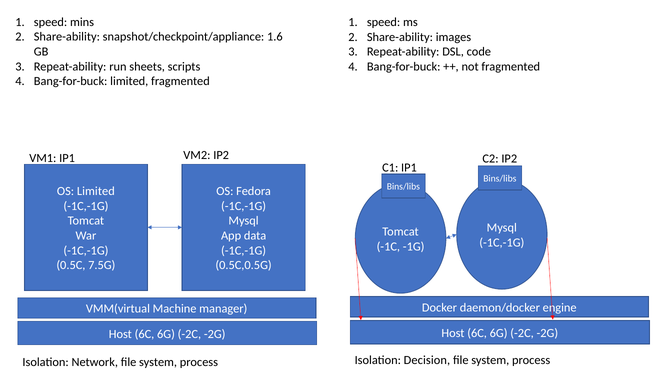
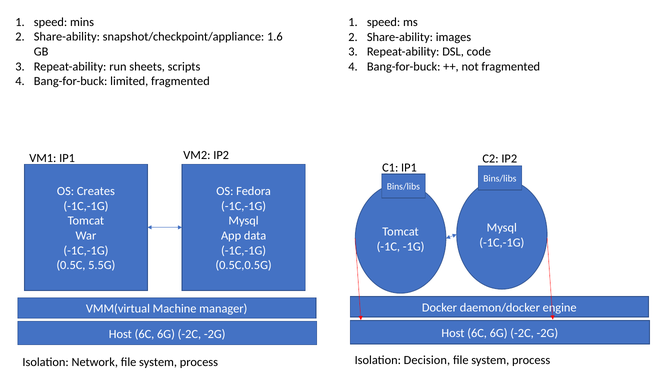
OS Limited: Limited -> Creates (96, 191)
7.5G: 7.5G -> 5.5G (102, 265)
